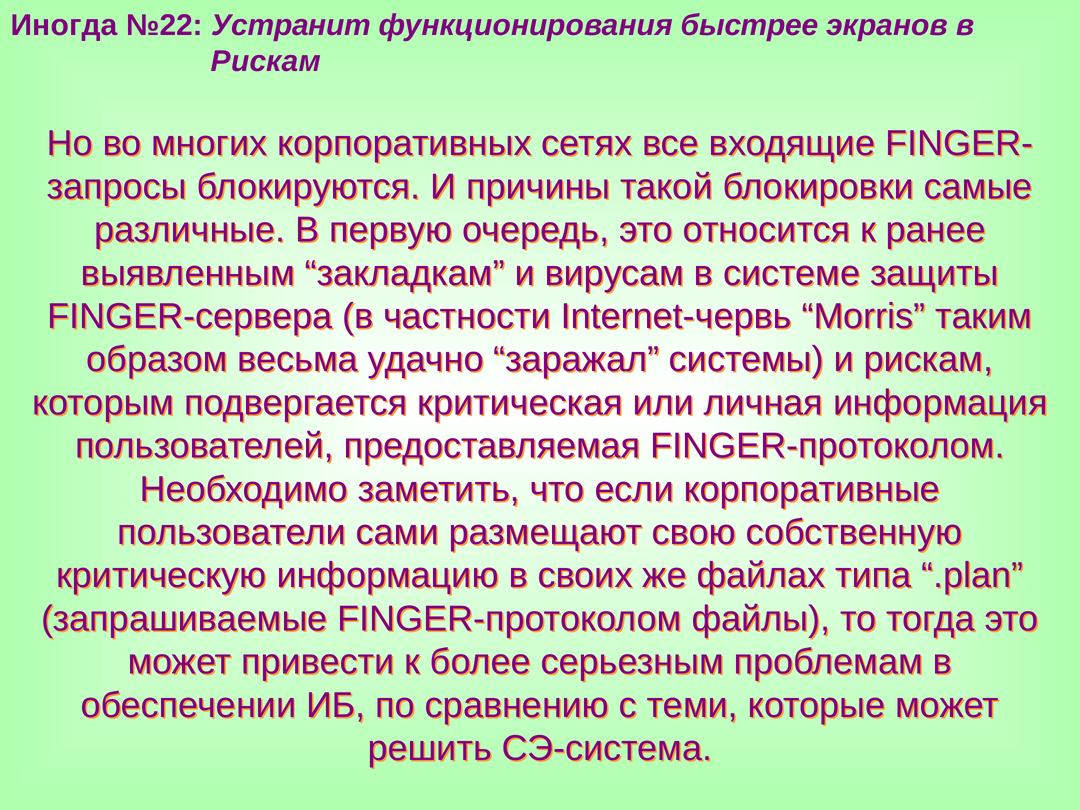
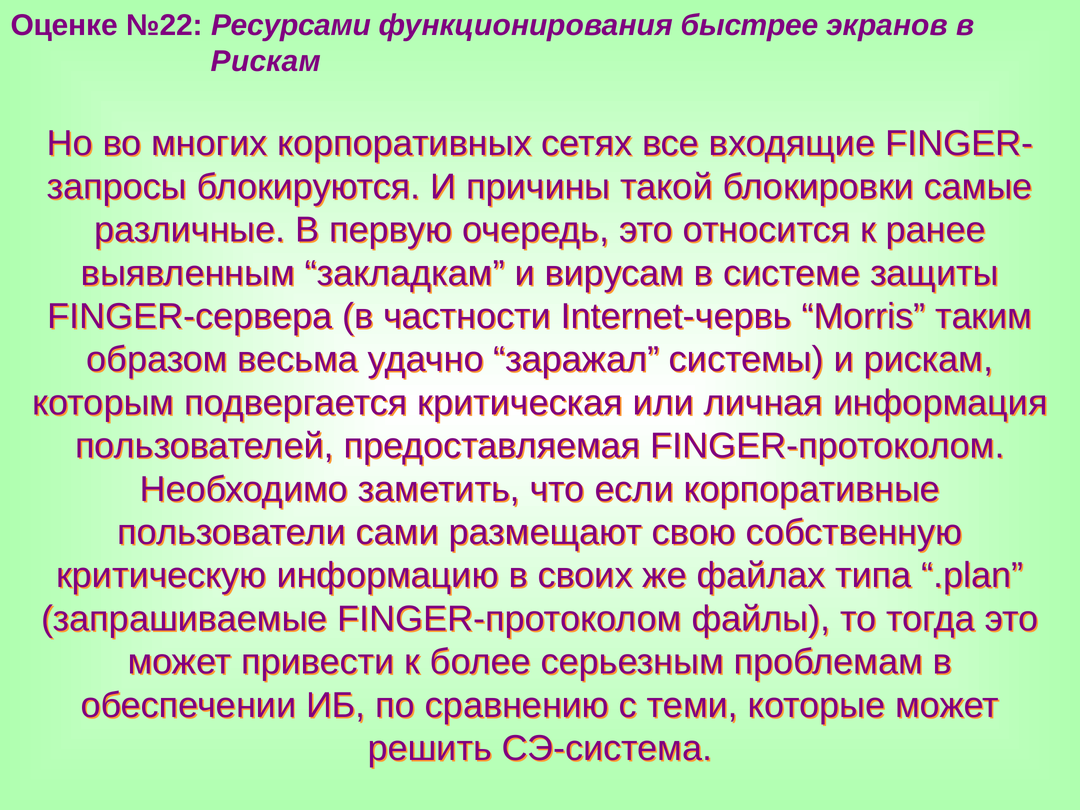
Иногда: Иногда -> Оценке (64, 25)
Устранит: Устранит -> Ресурсами (291, 25)
